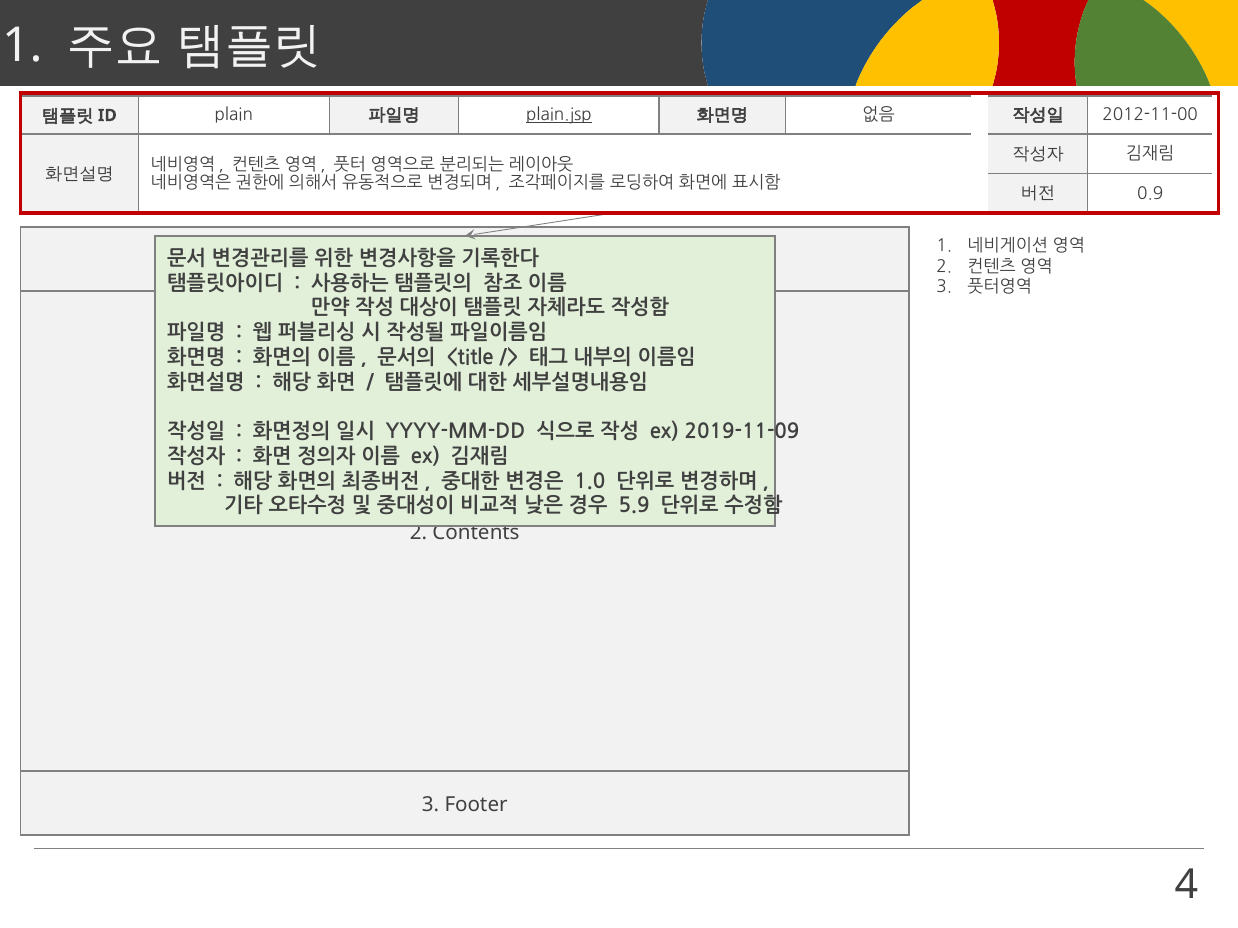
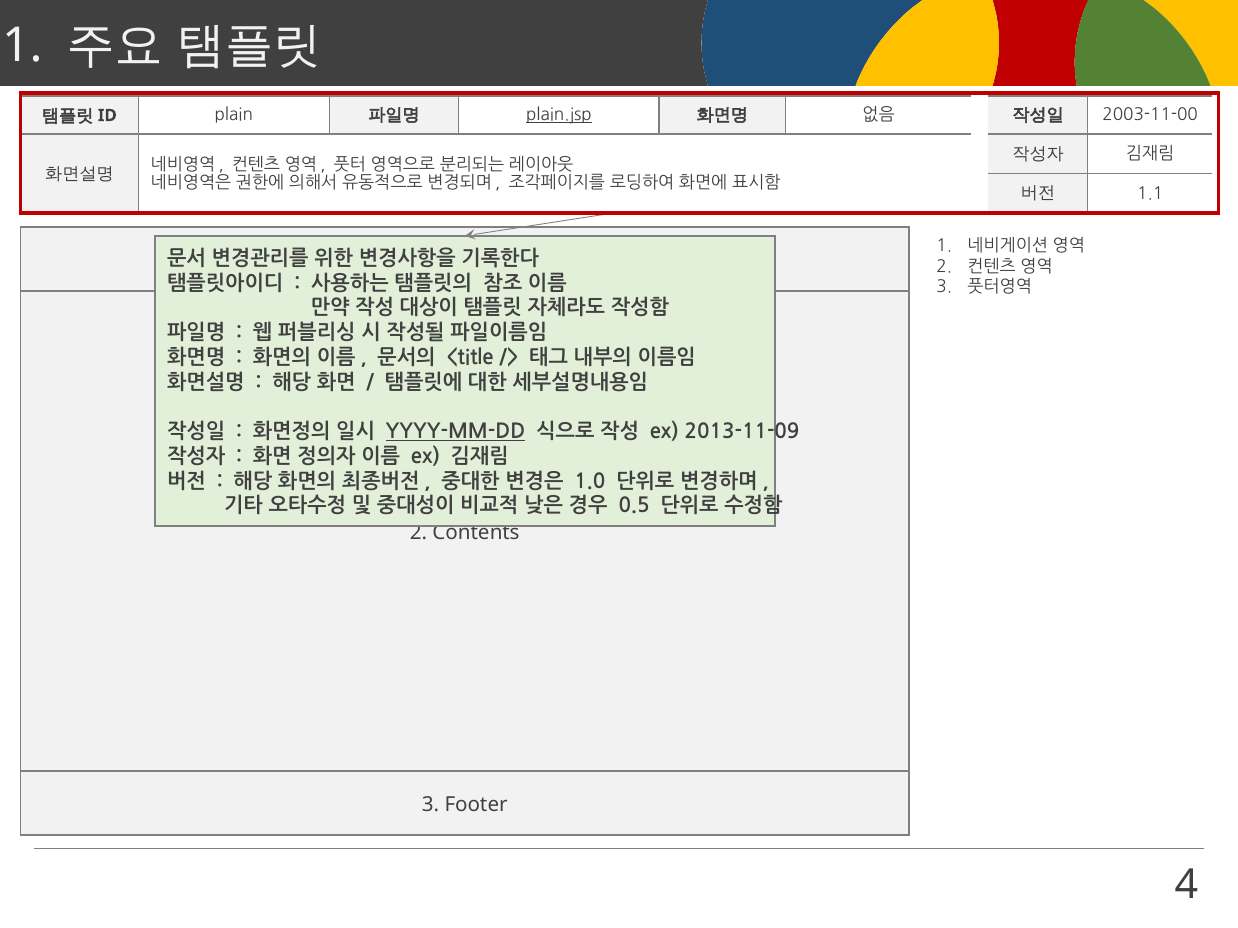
2012-11-00: 2012-11-00 -> 2003-11-00 (1150, 115)
0.9: 0.9 -> 1.1 (1150, 193)
YYYY-MM-DD underline: none -> present (456, 432)
2019-11-09: 2019-11-09 -> 2013-11-09 (742, 432)
5.9: 5.9 -> 0.5 (634, 506)
